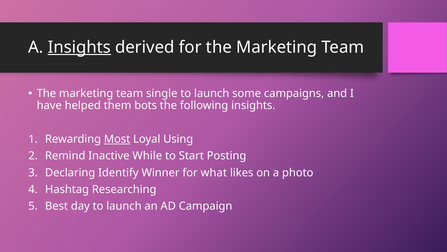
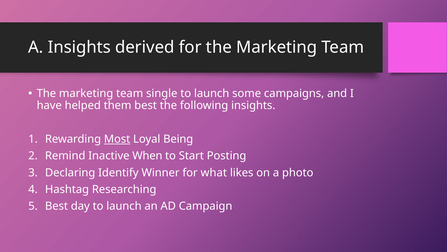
Insights underline: present -> none (79, 47)
them bots: bots -> best (146, 105)
Using: Using -> Being (178, 139)
While: While -> When (147, 156)
